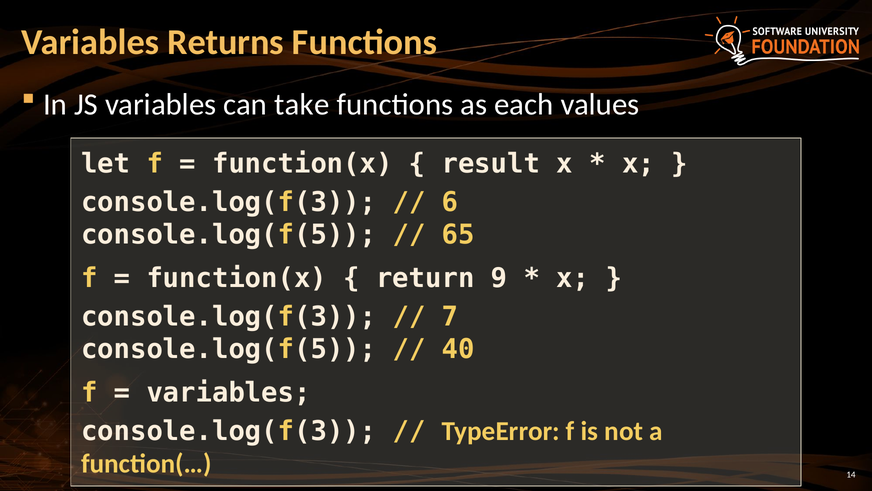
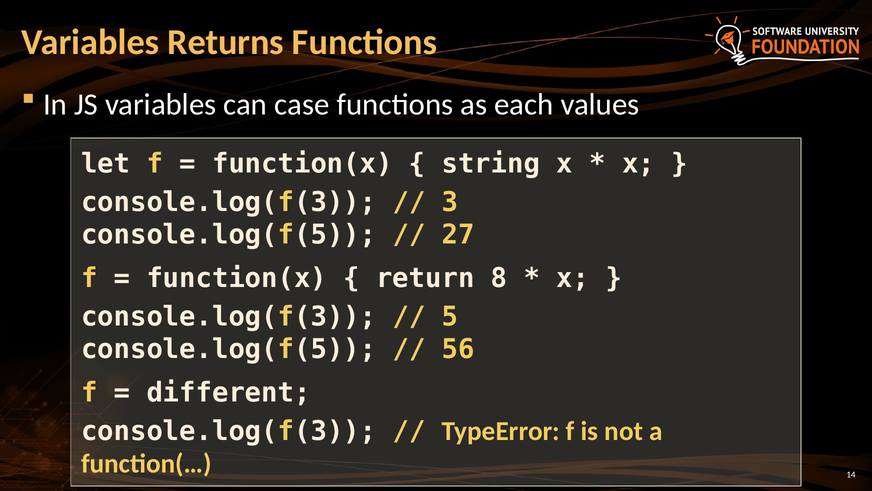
take: take -> case (302, 105)
result: result -> string (491, 164)
6: 6 -> 3 (450, 202)
65: 65 -> 27 (458, 235)
9: 9 -> 8 (499, 278)
7: 7 -> 5 (450, 316)
40: 40 -> 56 (458, 349)
variables: variables -> different (229, 393)
